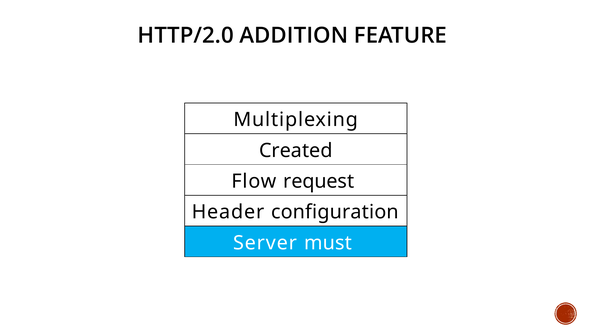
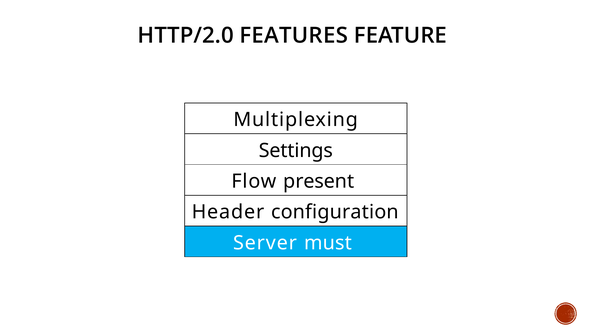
ADDITION: ADDITION -> FEATURES (294, 36)
Created: Created -> Settings (296, 151)
request: request -> present (319, 182)
